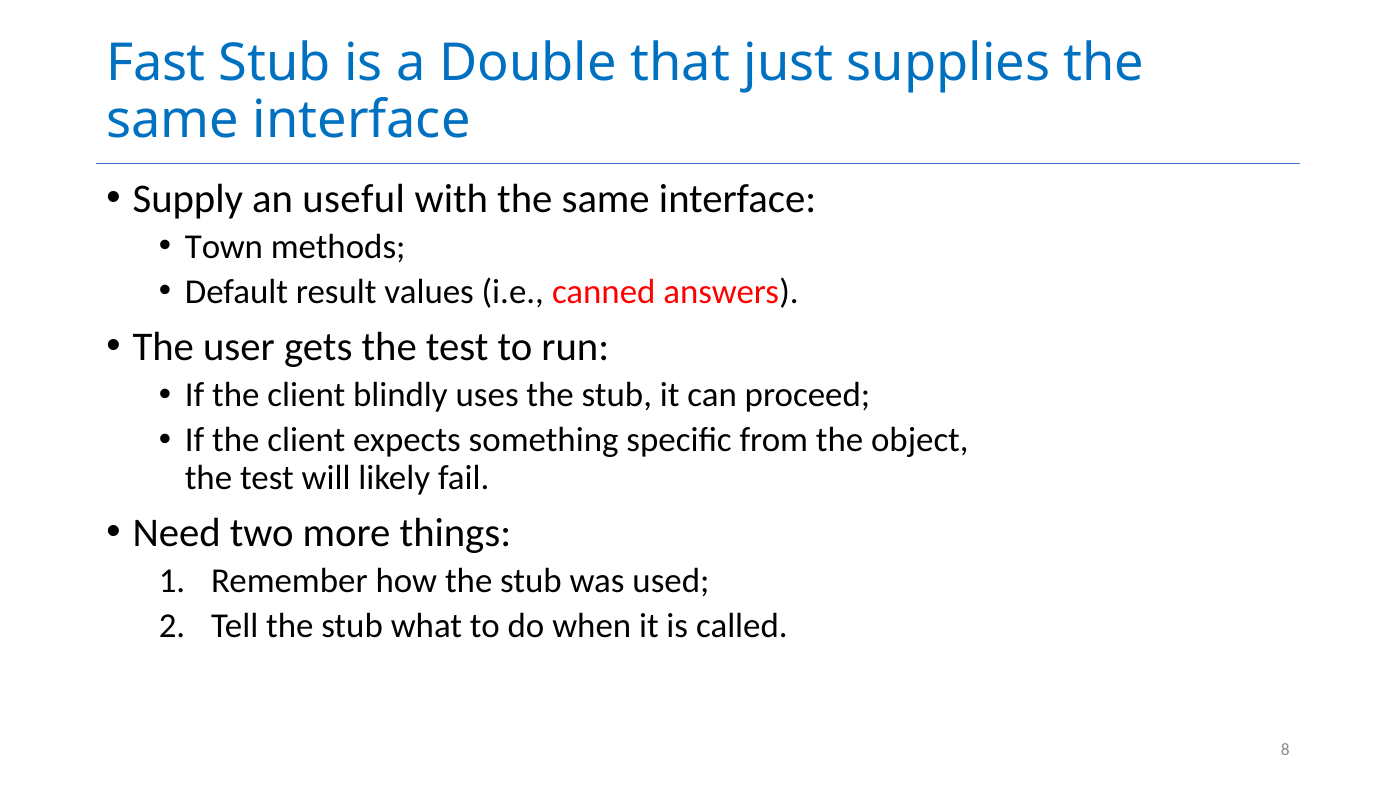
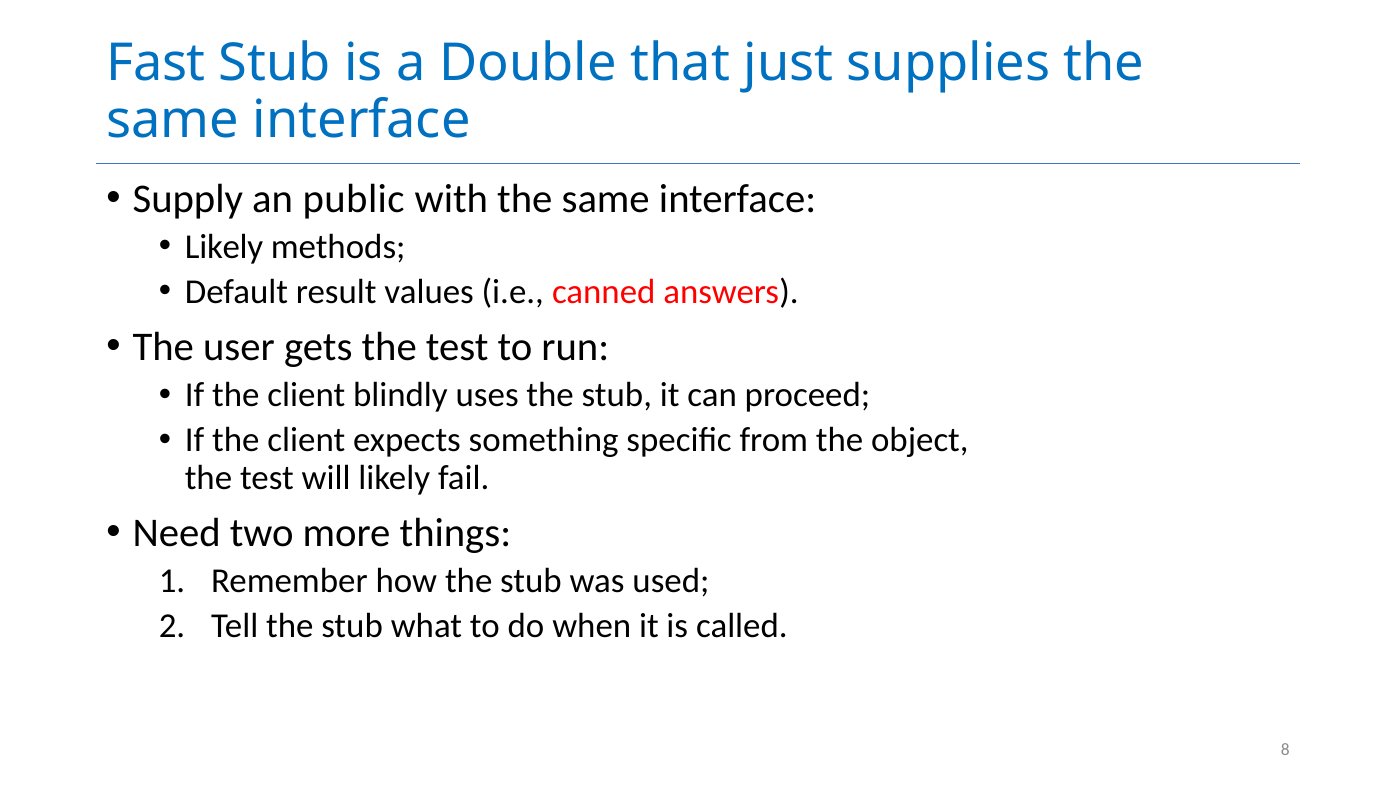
useful: useful -> public (354, 199)
Town: Town -> Likely (224, 247)
